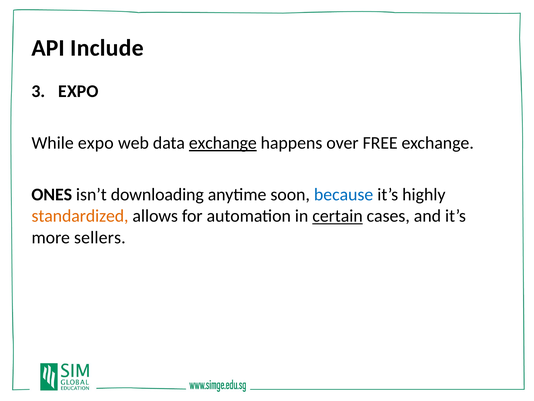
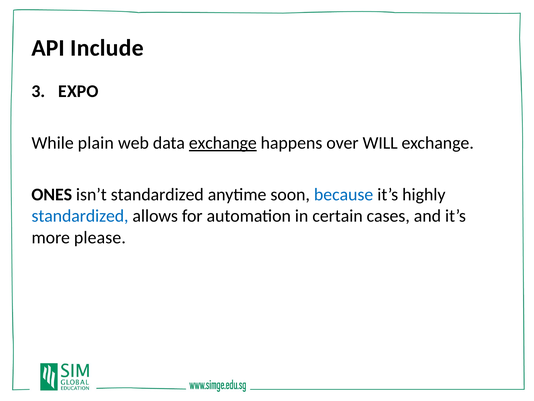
While expo: expo -> plain (96, 143)
FREE: FREE -> WILL (380, 143)
isn’t downloading: downloading -> standardized (157, 194)
standardized colour: orange -> blue (80, 216)
certain underline: present -> none (338, 216)
sellers: sellers -> please (100, 237)
